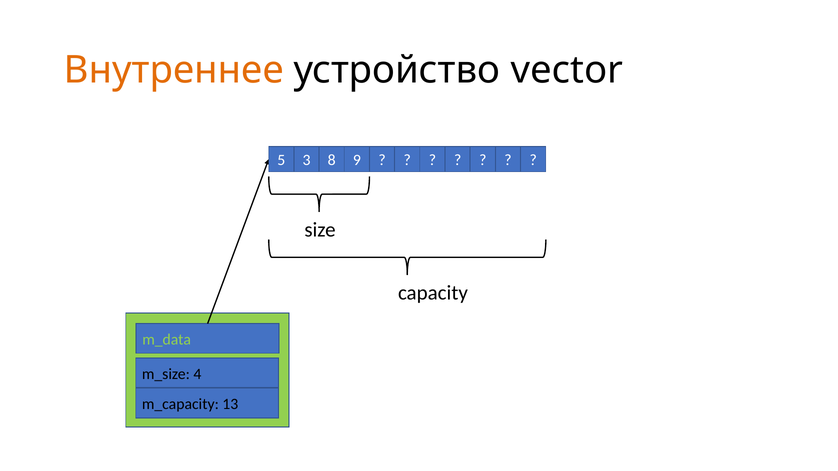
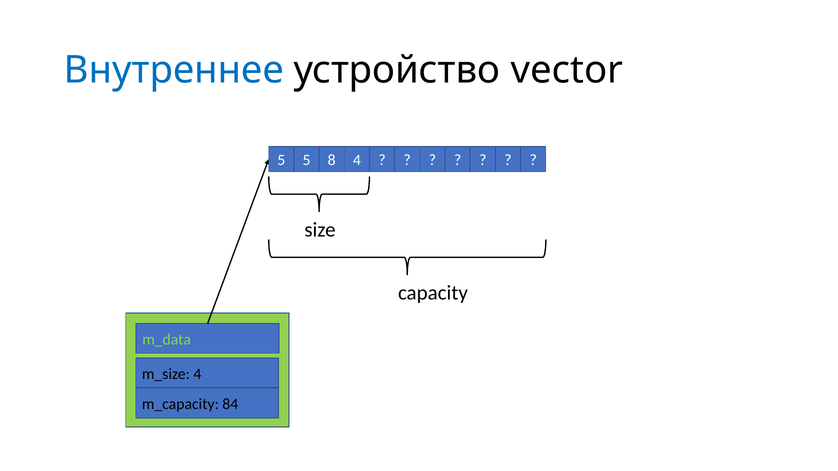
Внутреннее colour: orange -> blue (174, 70)
5 3: 3 -> 5 (307, 160)
8 9: 9 -> 4 (357, 160)
13: 13 -> 84 (230, 405)
